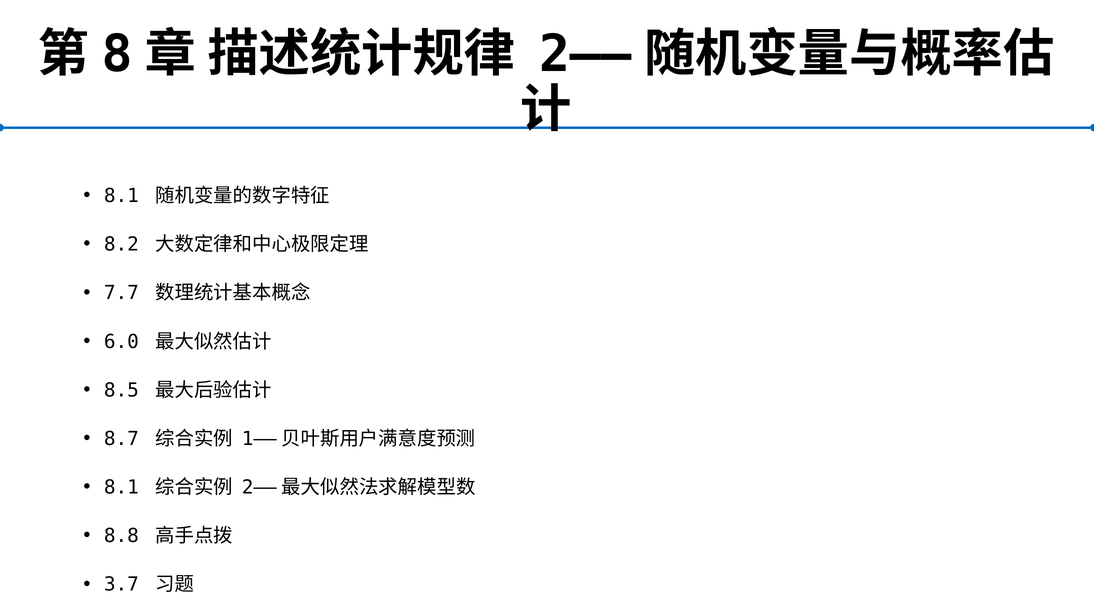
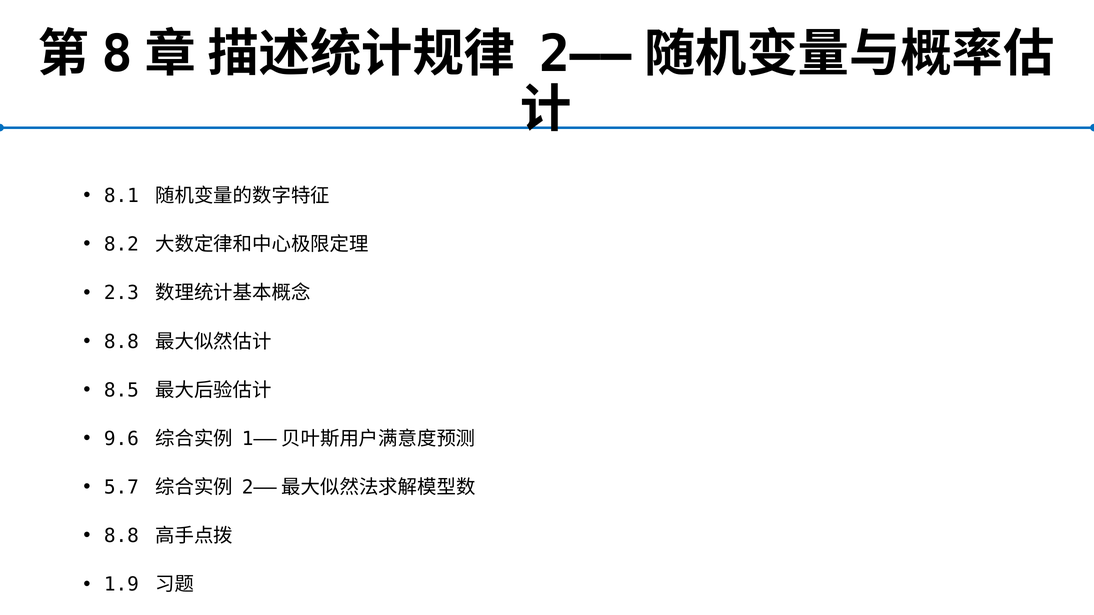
7.7: 7.7 -> 2.3 (121, 293)
6.0: 6.0 -> 8.8 (121, 342)
8.7: 8.7 -> 9.6 (121, 439)
8.1: 8.1 -> 5.7 (121, 488)
3.7: 3.7 -> 1.9 (121, 585)
